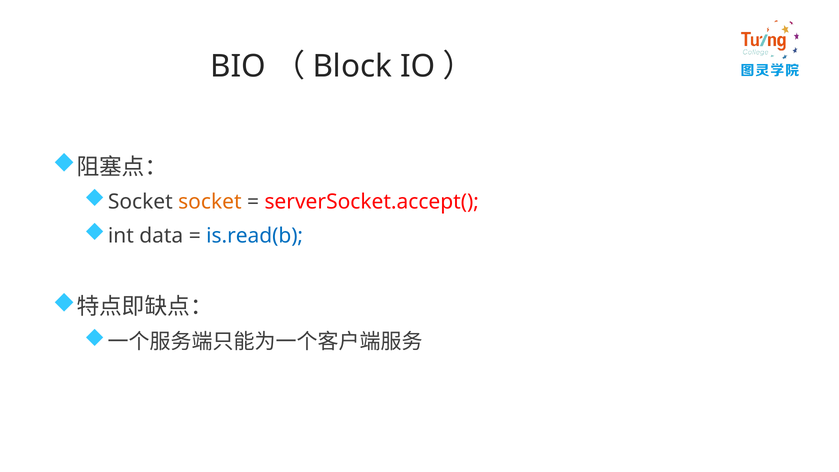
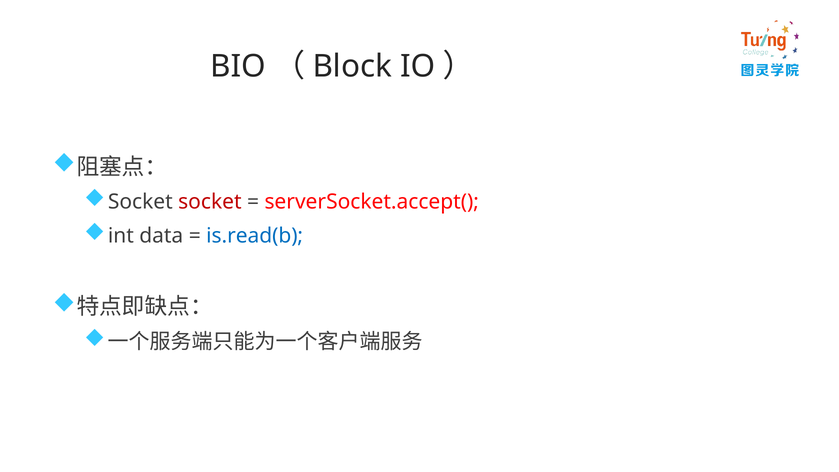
socket colour: orange -> red (210, 202)
